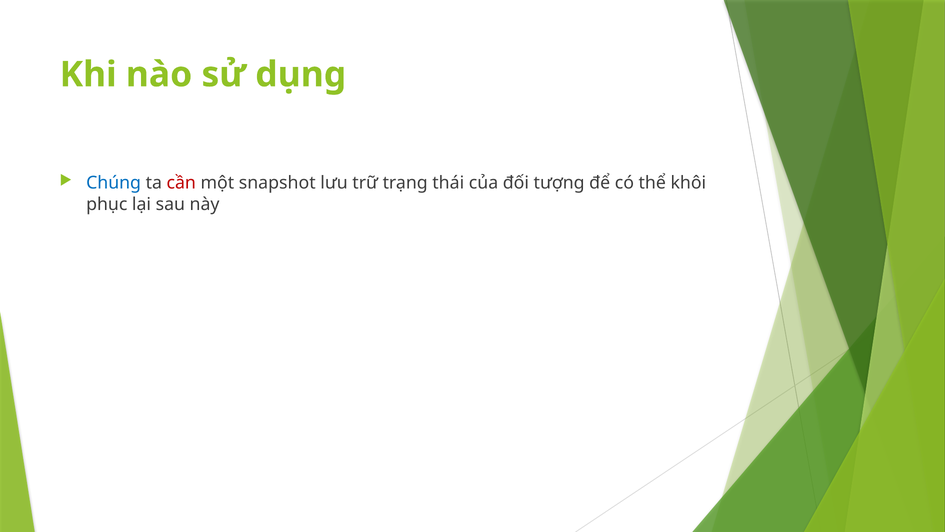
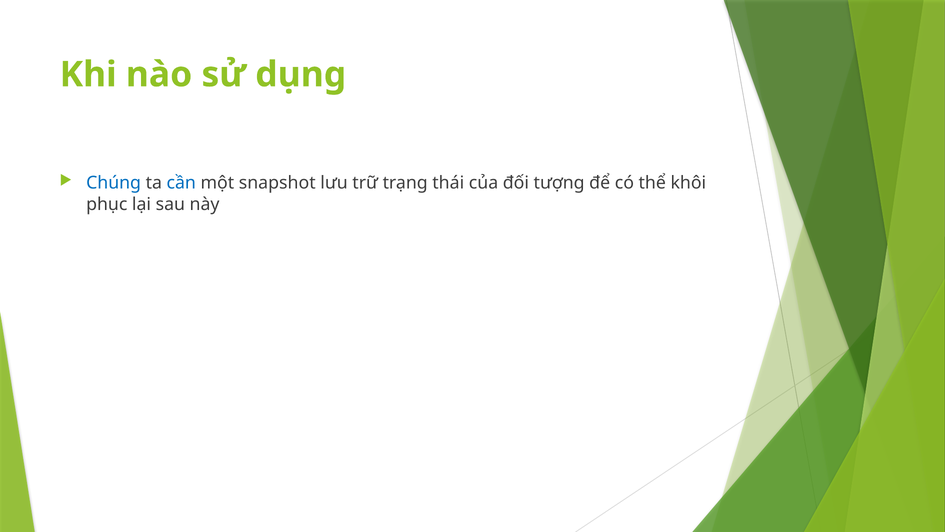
cần colour: red -> blue (181, 183)
